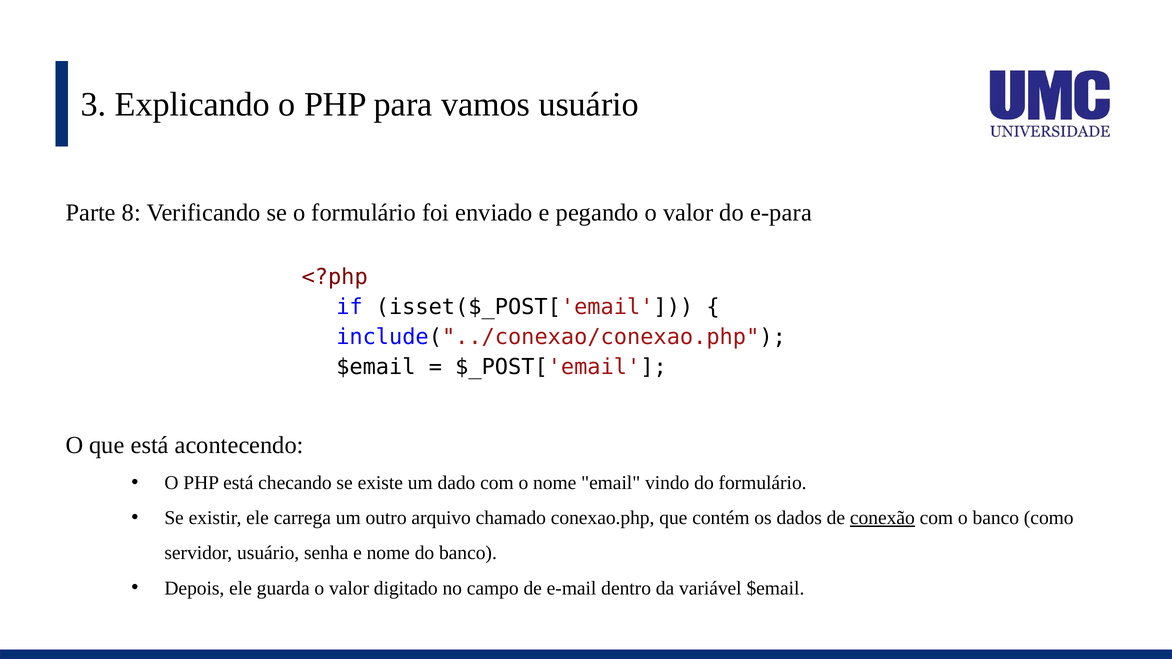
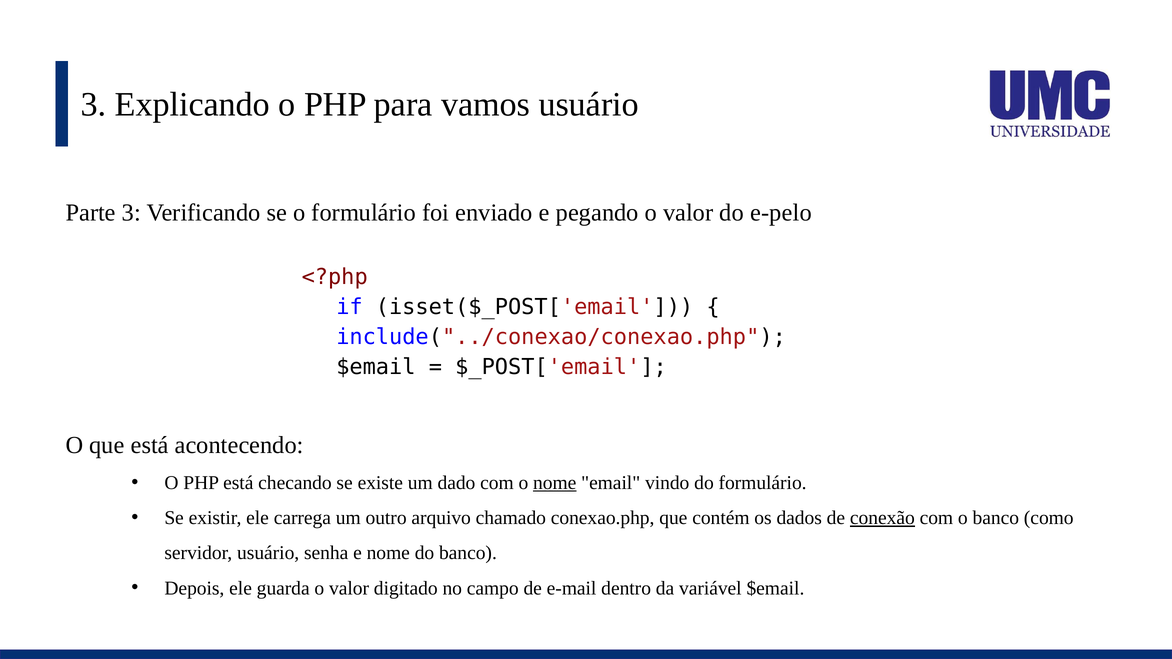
Parte 8: 8 -> 3 (131, 213)
e-para: e-para -> e-pelo (781, 213)
nome underline: none -> present (555, 483)
